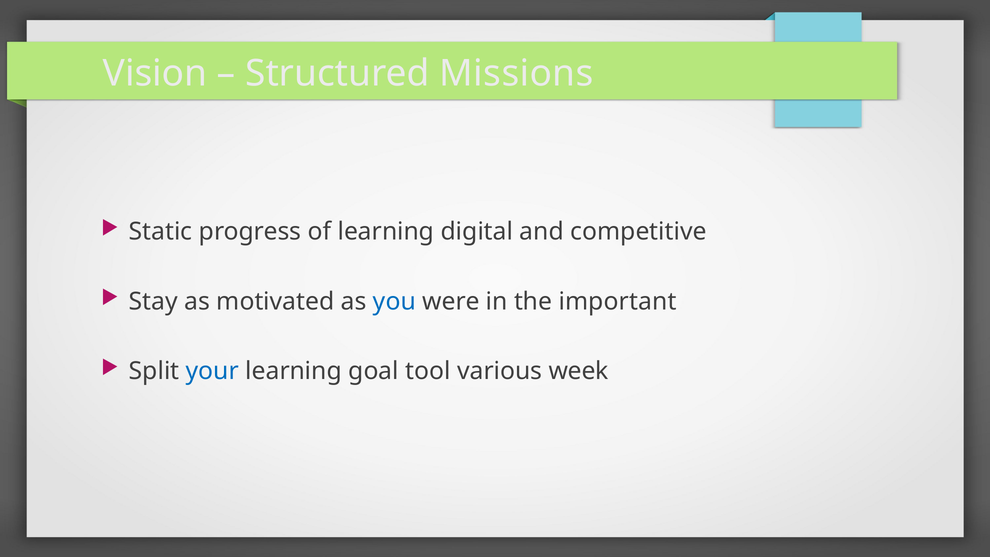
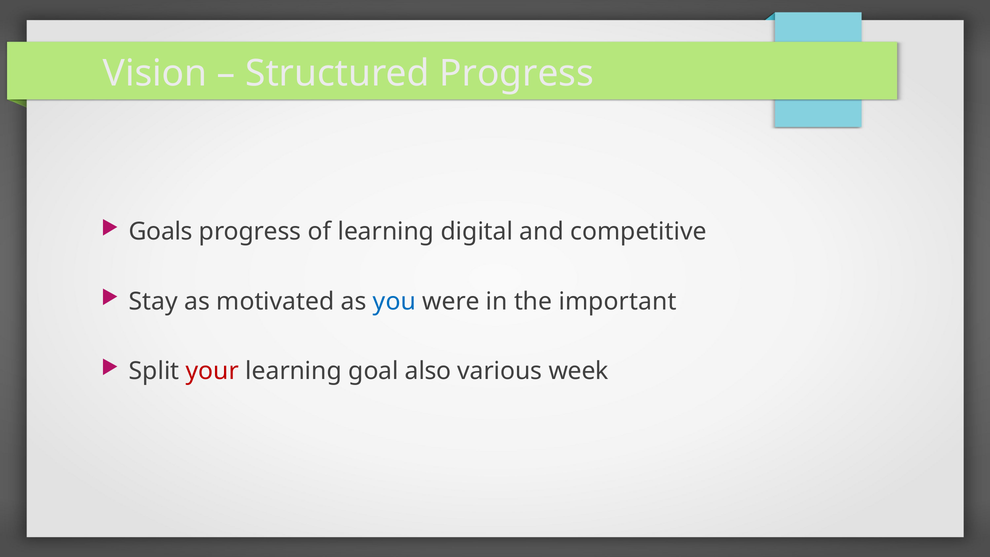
Structured Missions: Missions -> Progress (517, 73)
Static: Static -> Goals (161, 232)
your colour: blue -> red (212, 371)
tool: tool -> also (428, 371)
